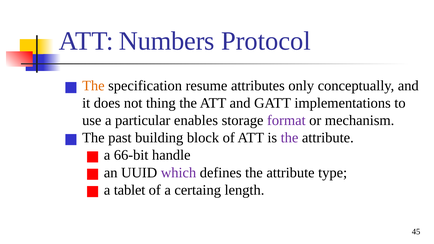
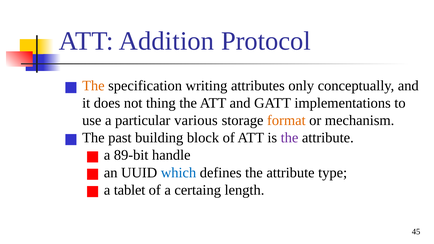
Numbers: Numbers -> Addition (166, 41)
resume: resume -> writing (207, 86)
enables: enables -> various (196, 121)
format colour: purple -> orange (286, 121)
66-bit: 66-bit -> 89-bit (131, 155)
which colour: purple -> blue (179, 173)
